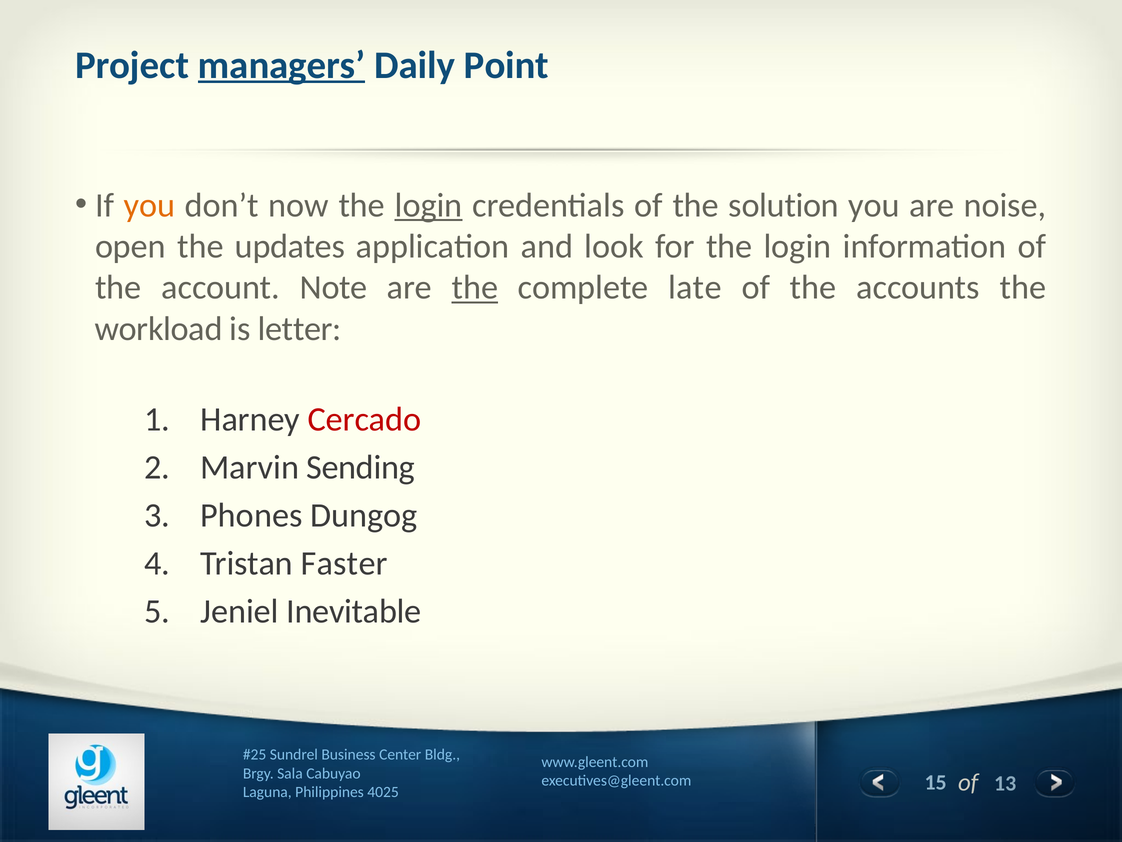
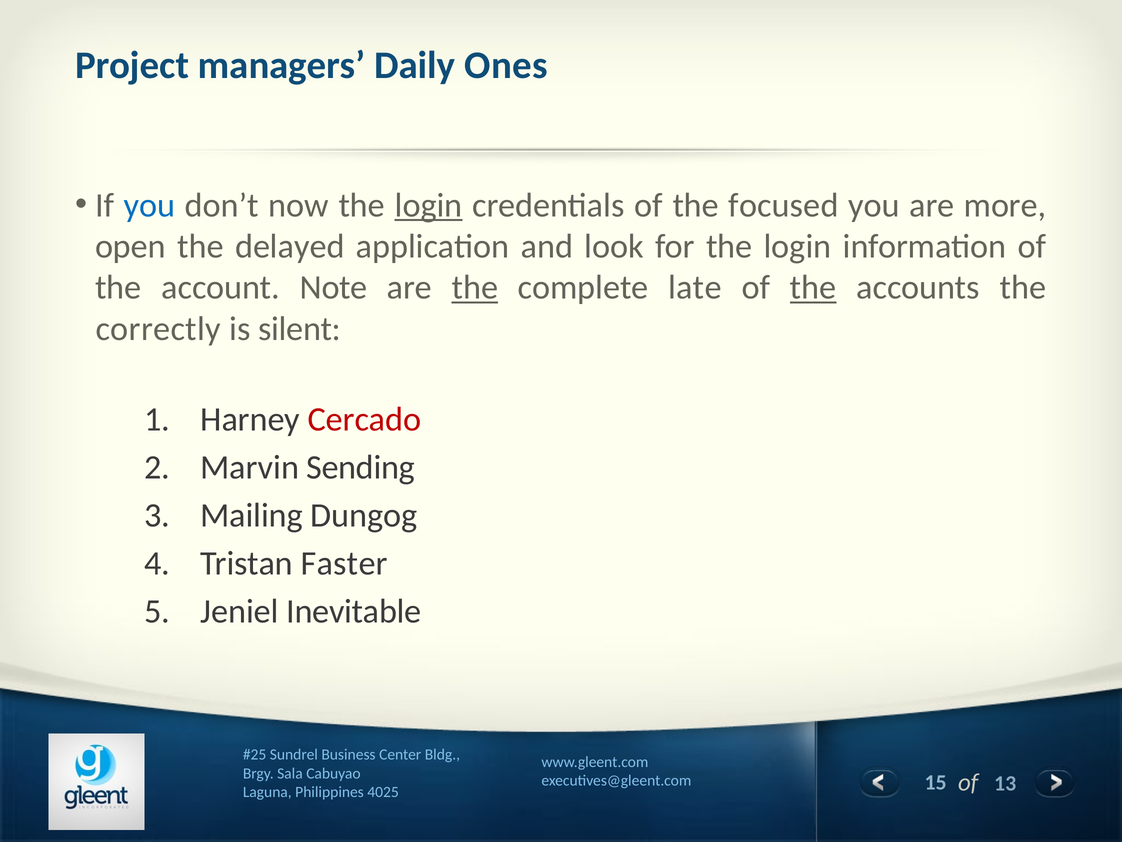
managers underline: present -> none (282, 65)
Point: Point -> Ones (506, 65)
you colour: orange -> blue (149, 205)
solution: solution -> focused (784, 205)
noise: noise -> more (1005, 205)
updates: updates -> delayed (290, 246)
the underline: none -> present (813, 287)
workload: workload -> correctly (158, 329)
letter: letter -> silent (300, 329)
Phones: Phones -> Mailing (251, 515)
